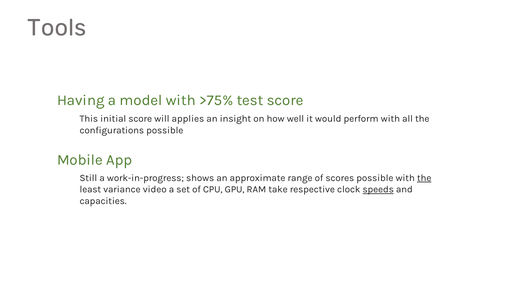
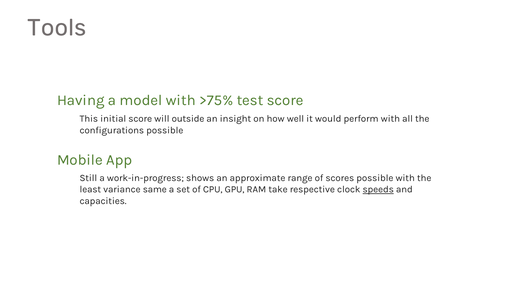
applies: applies -> outside (188, 118)
the underline: present -> none (424, 178)
video: video -> same (155, 189)
